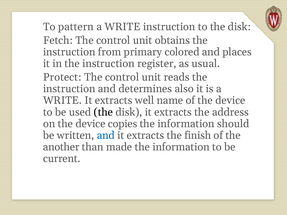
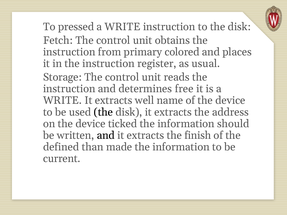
pattern: pattern -> pressed (76, 27)
Protect: Protect -> Storage (62, 77)
also: also -> free (184, 89)
copies: copies -> ticked (123, 124)
and colour: blue -> black (106, 135)
another: another -> defined (61, 147)
